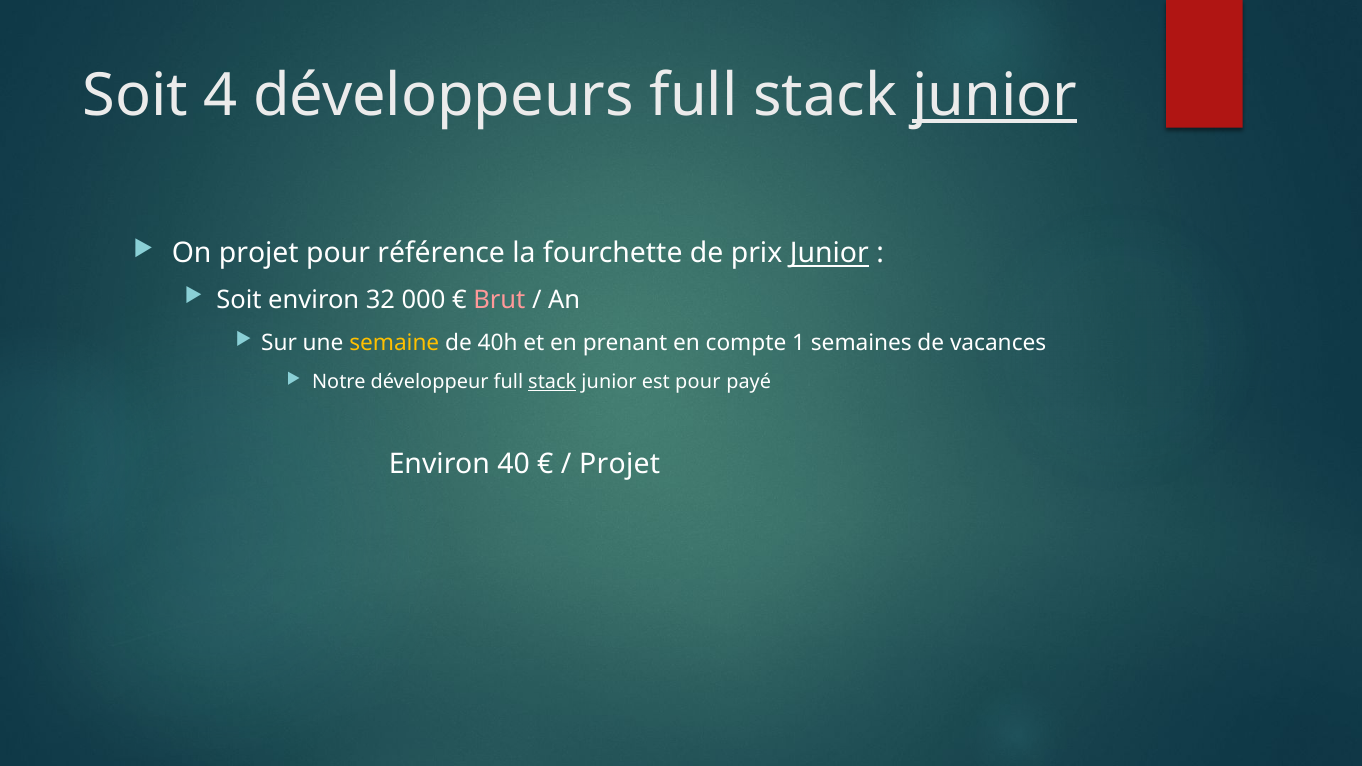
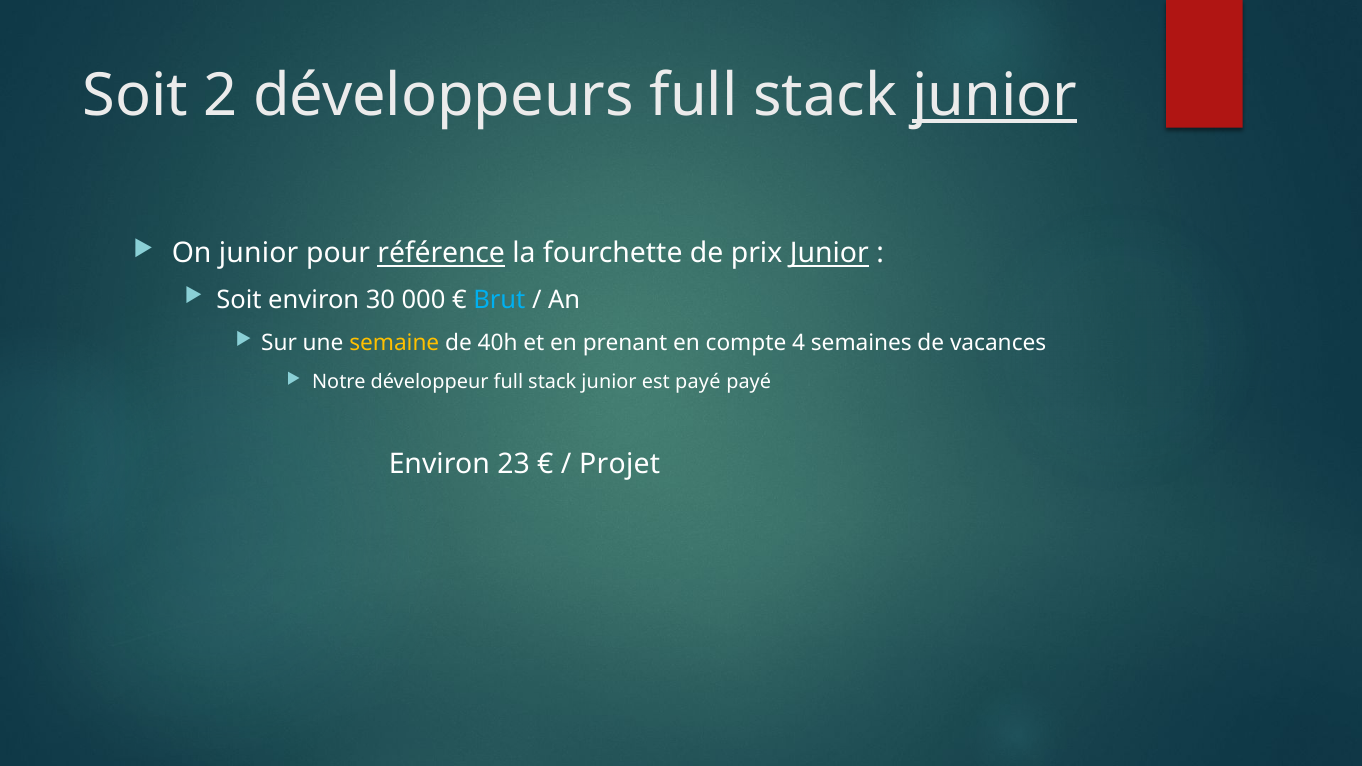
4: 4 -> 2 (220, 96)
On projet: projet -> junior (259, 253)
référence underline: none -> present (441, 253)
32: 32 -> 30 (380, 300)
Brut colour: pink -> light blue (499, 300)
1: 1 -> 4 (799, 343)
stack underline: present -> none (552, 382)
est pour: pour -> payé (698, 382)
40: 40 -> 23 (514, 464)
